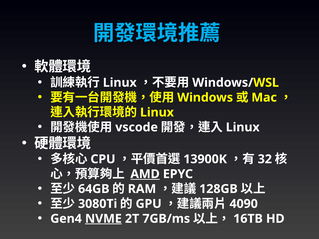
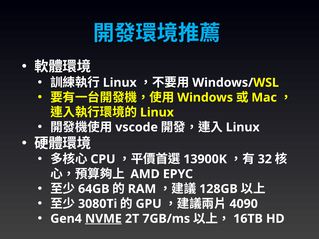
AMD underline: present -> none (145, 174)
